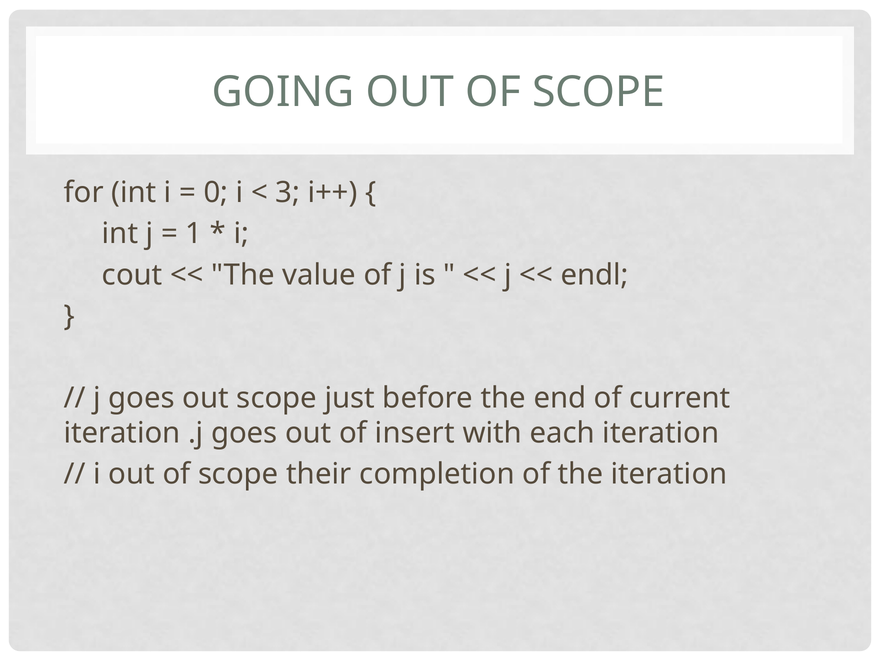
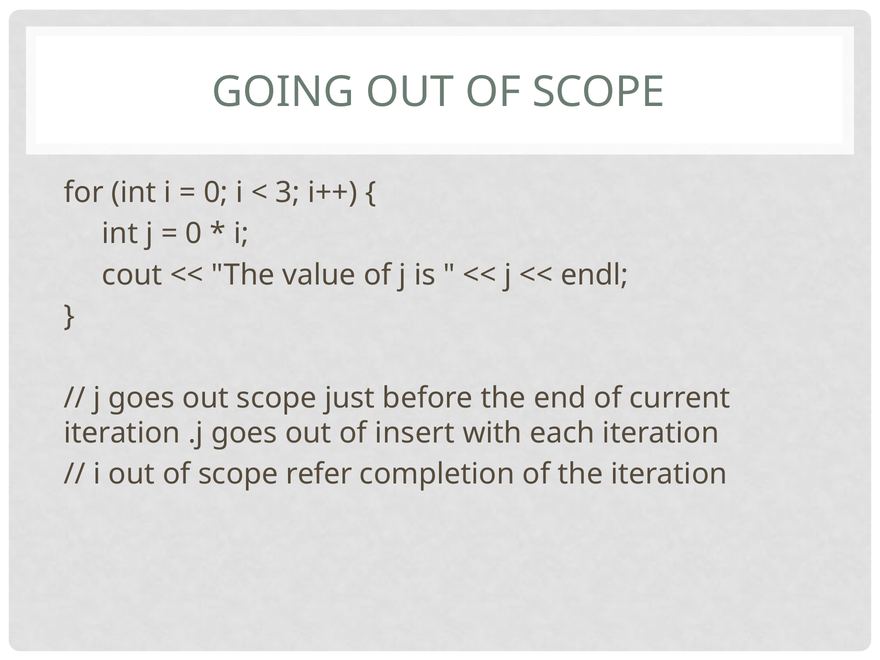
1: 1 -> 0 (194, 234)
their: their -> refer (319, 474)
